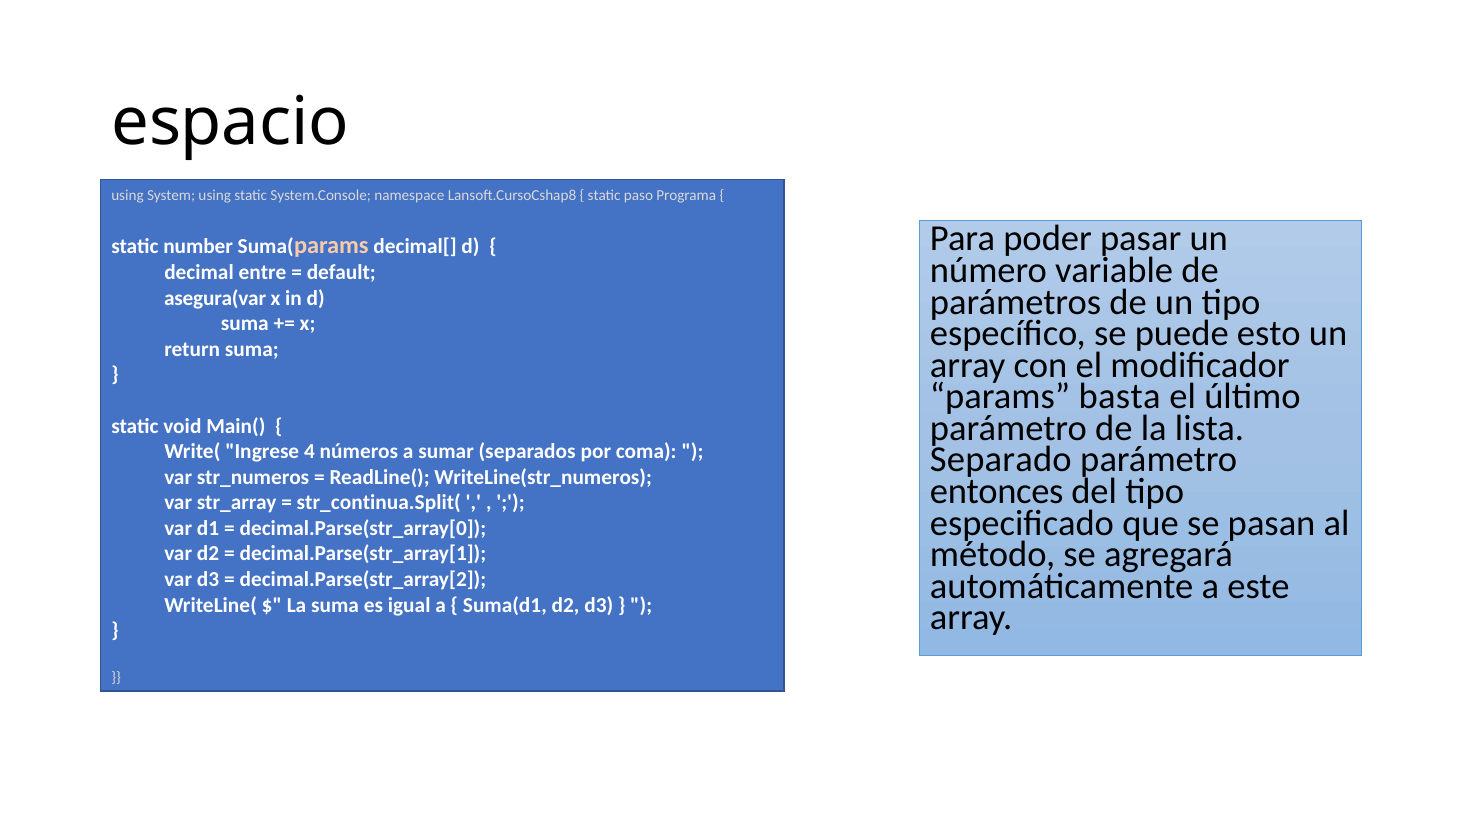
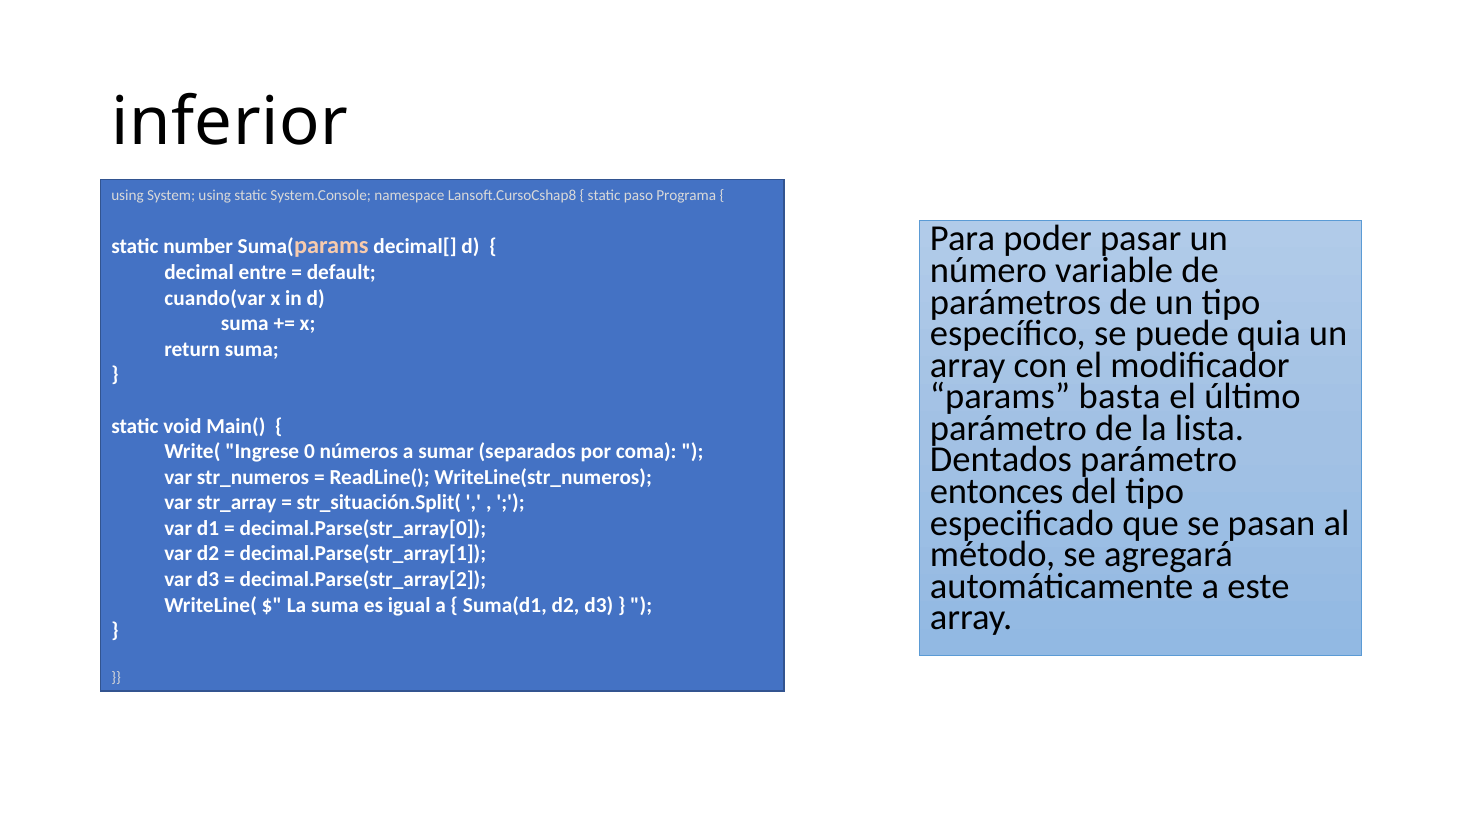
espacio: espacio -> inferior (230, 123)
asegura(var: asegura(var -> cuando(var (215, 298)
esto: esto -> quia (1269, 334)
4: 4 -> 0 (310, 452)
Separado: Separado -> Dentados (1001, 460)
str_continua.Split(: str_continua.Split( -> str_situación.Split( (379, 503)
